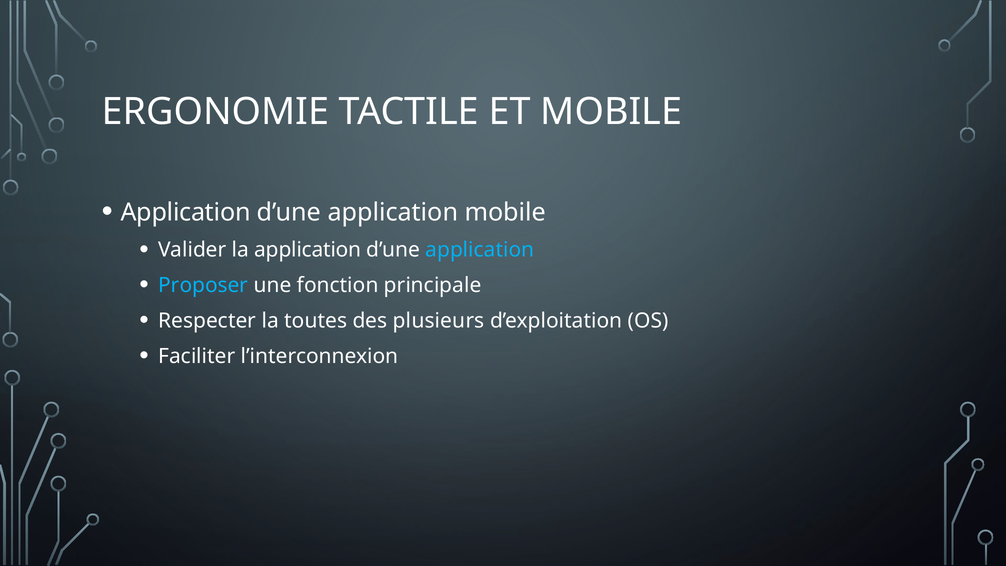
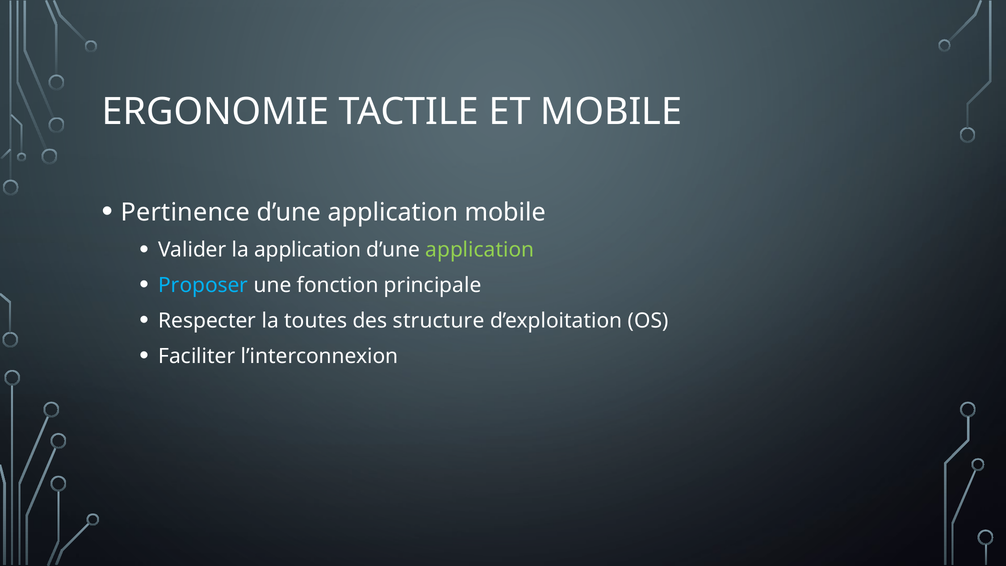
Application: Application -> Pertinence (185, 212)
application colour: light blue -> light green (480, 250)
plusieurs: plusieurs -> structure (439, 321)
